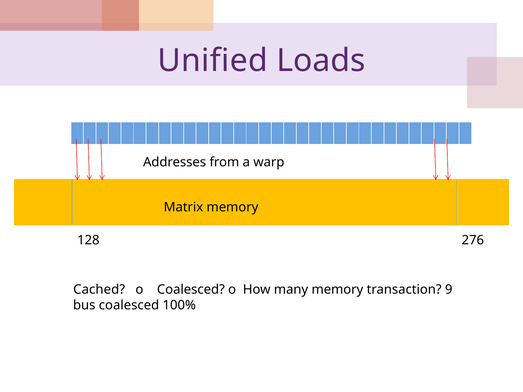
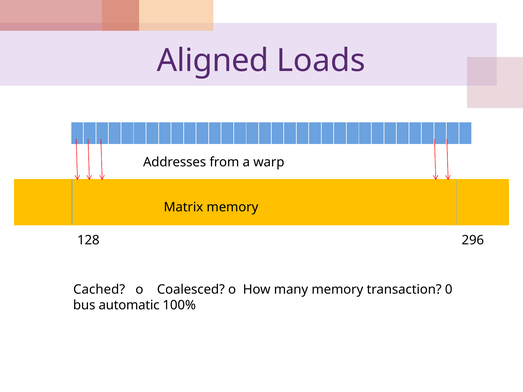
Unified: Unified -> Aligned (213, 61)
276: 276 -> 296 (473, 240)
9: 9 -> 0 (449, 290)
bus coalesced: coalesced -> automatic (129, 305)
